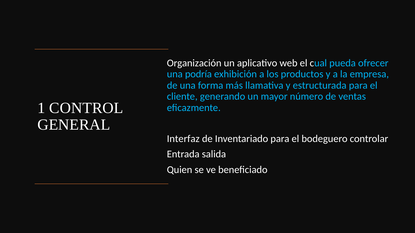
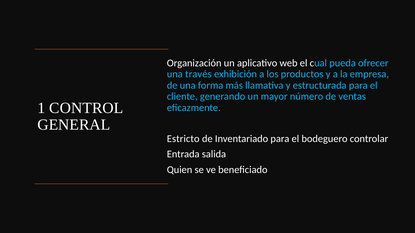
podría: podría -> través (198, 74)
Interfaz: Interfaz -> Estricto (183, 139)
